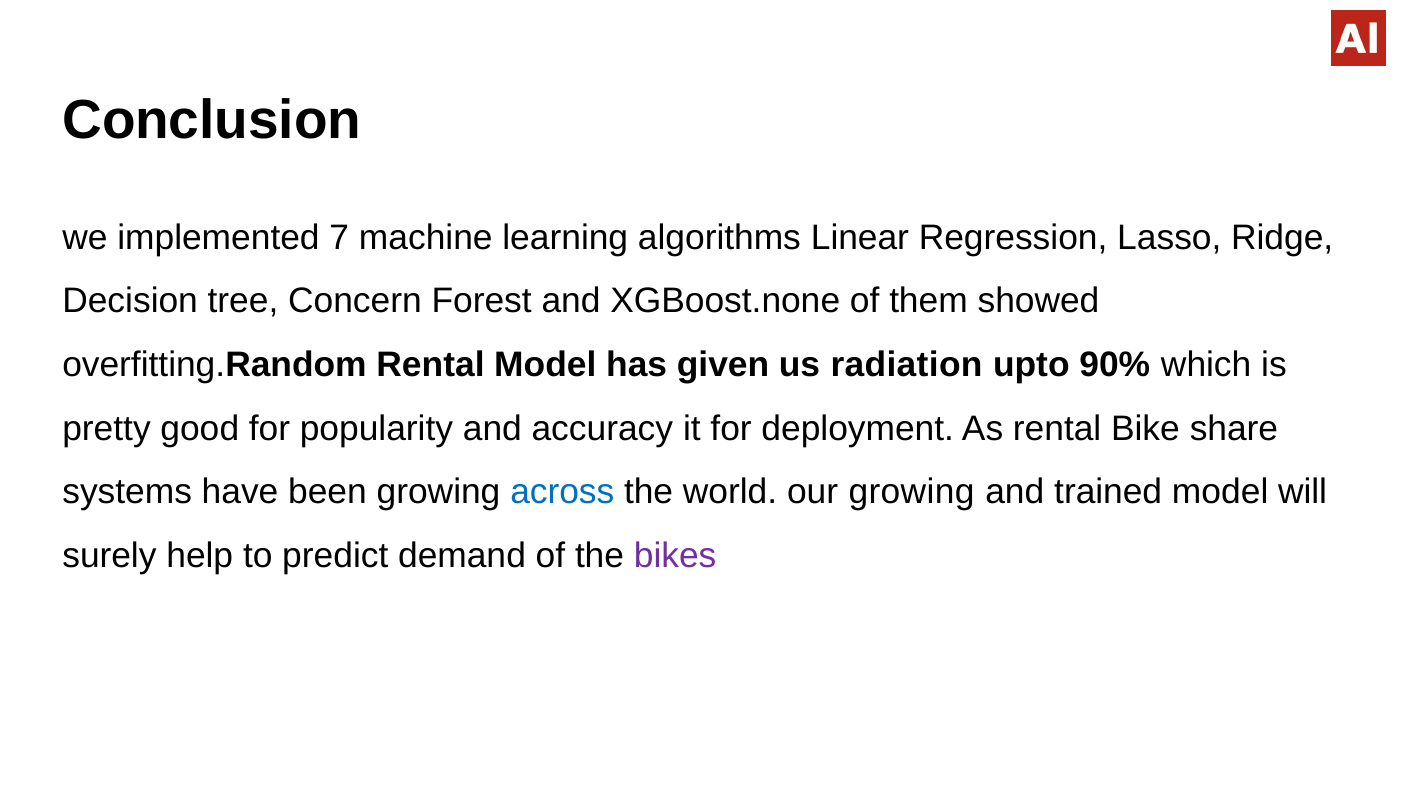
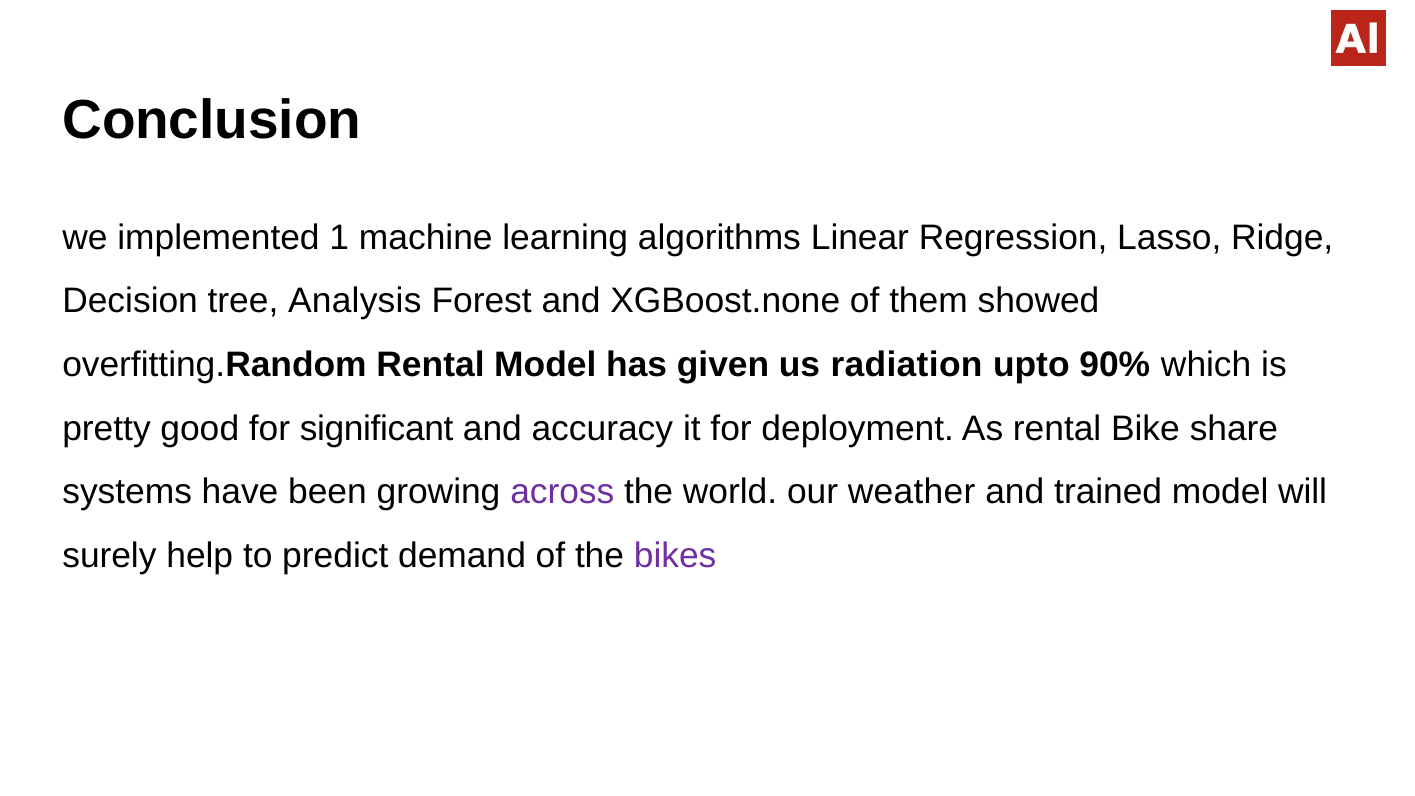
7: 7 -> 1 (339, 237)
Concern: Concern -> Analysis (355, 301)
popularity: popularity -> significant (377, 428)
across colour: blue -> purple (562, 492)
our growing: growing -> weather (912, 492)
